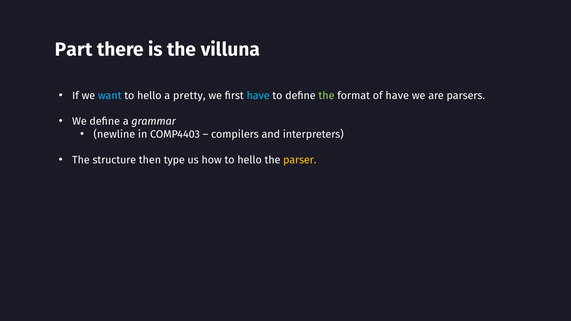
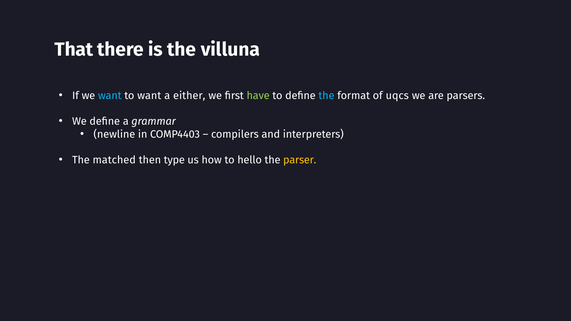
Part: Part -> That (74, 49)
hello: hello -> want (149, 96)
pretty: pretty -> either (189, 96)
have colour: light blue -> light green (258, 96)
the colour: light green -> light blue (326, 96)
of have: have -> uqcs (397, 96)
structure: structure -> matched (114, 160)
